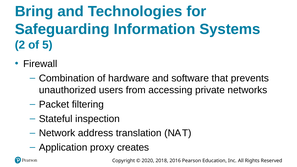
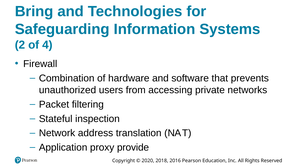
5: 5 -> 4 (47, 45)
creates: creates -> provide (133, 148)
